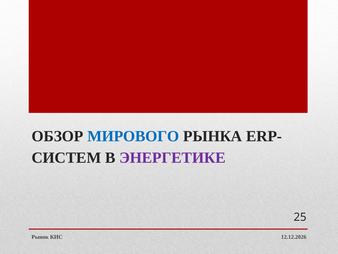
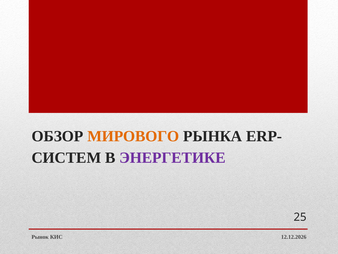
МИРОВОГО colour: blue -> orange (133, 136)
